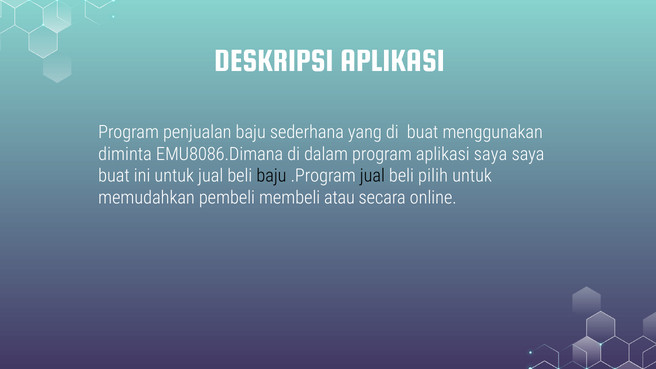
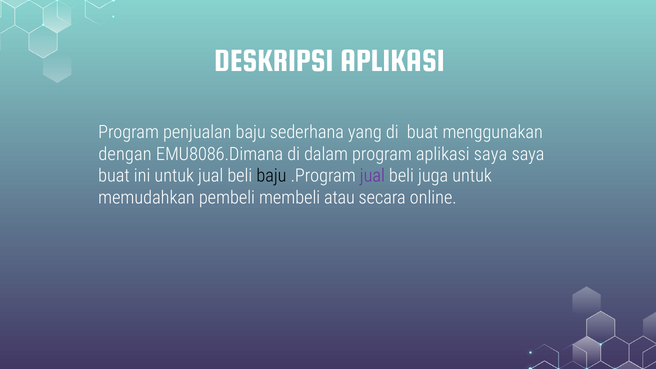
diminta: diminta -> dengan (125, 154)
jual colour: black -> purple (372, 176)
pilih: pilih -> juga (433, 176)
